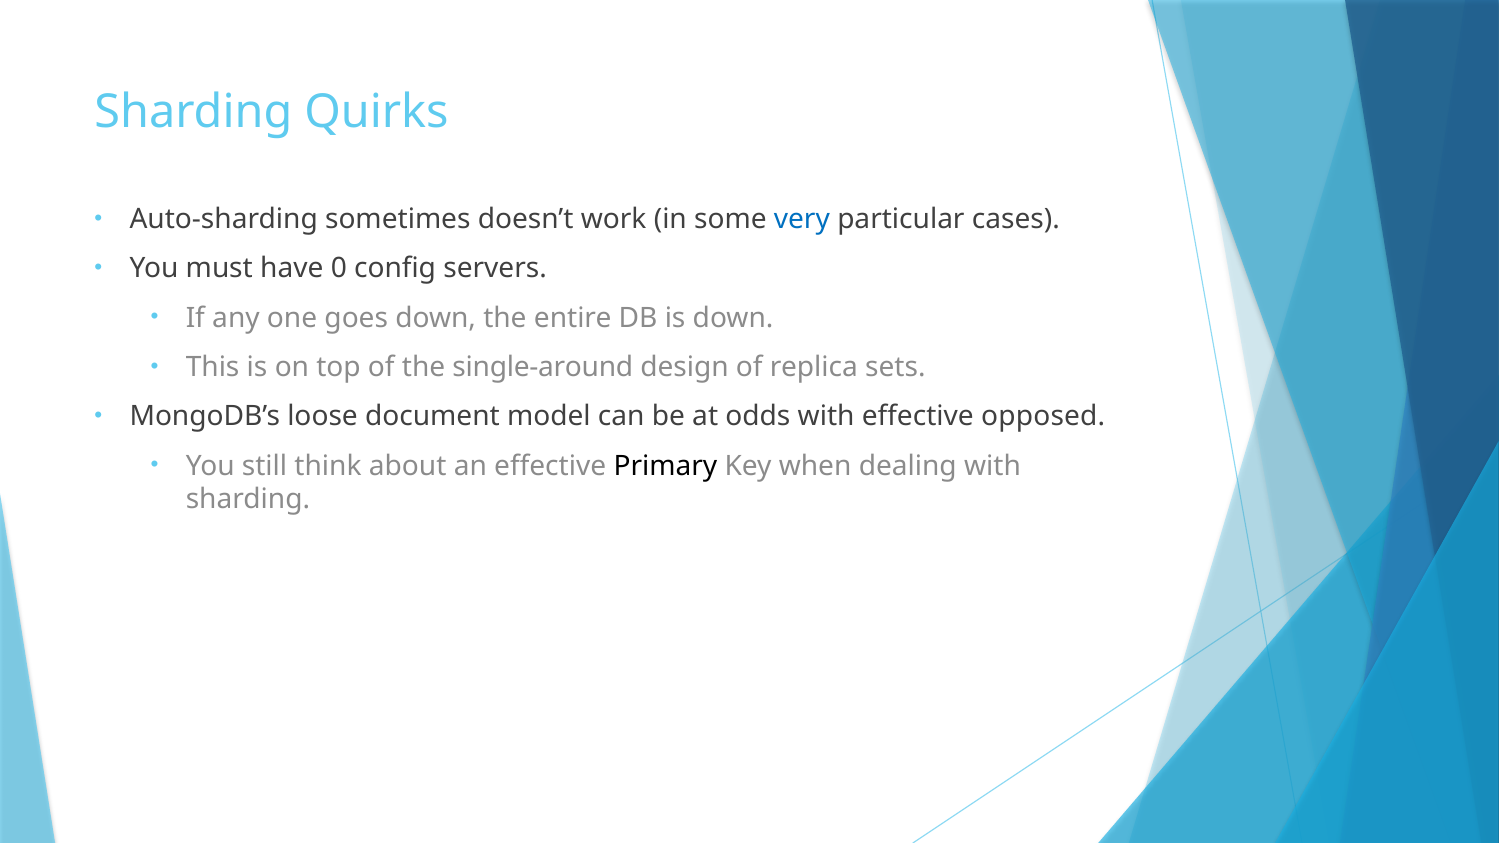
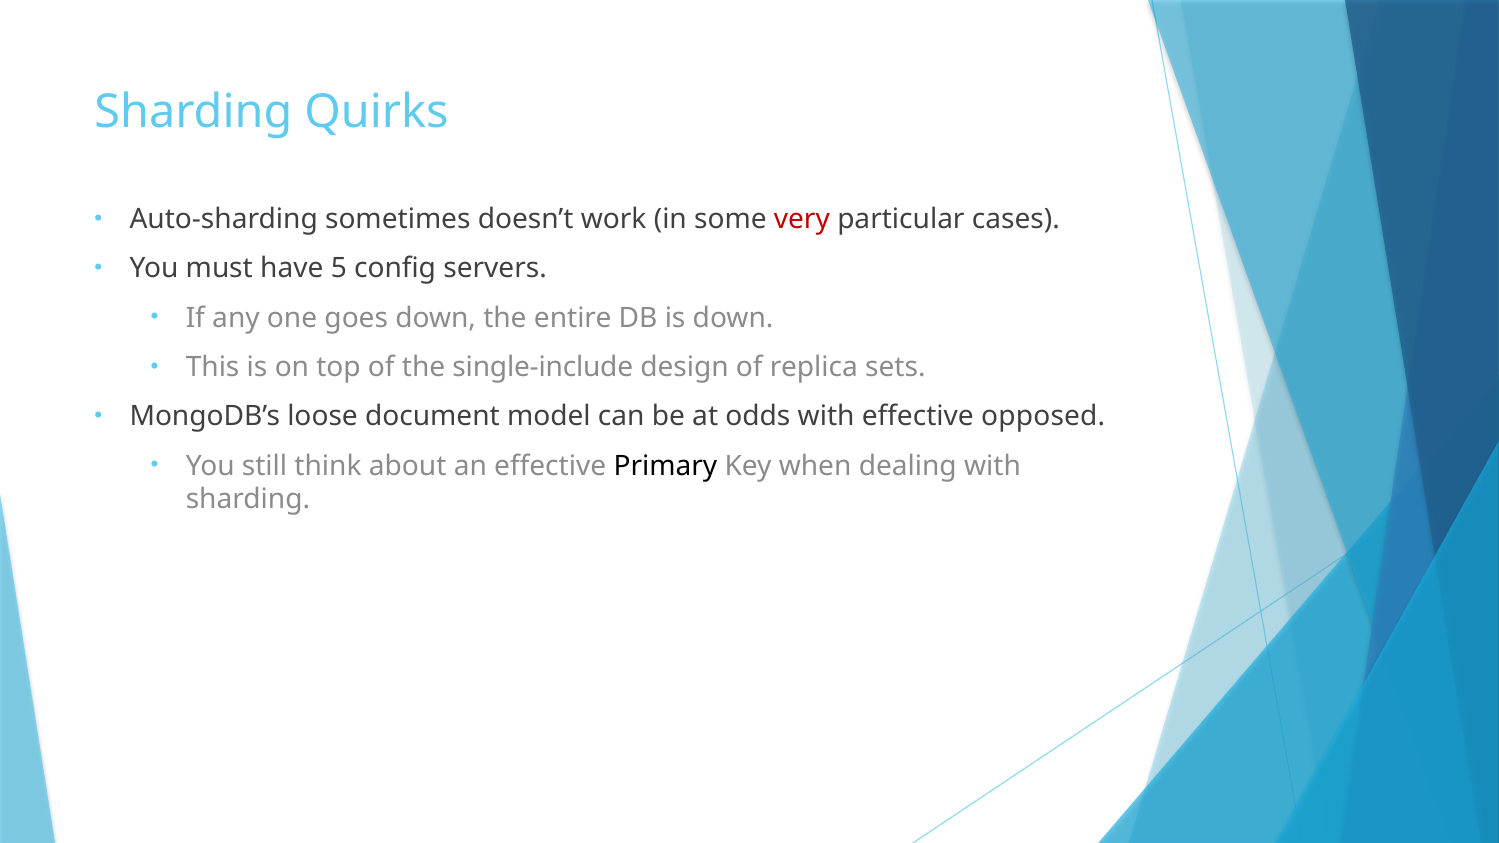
very colour: blue -> red (802, 219)
0: 0 -> 5 (339, 269)
single-around: single-around -> single-include (543, 367)
